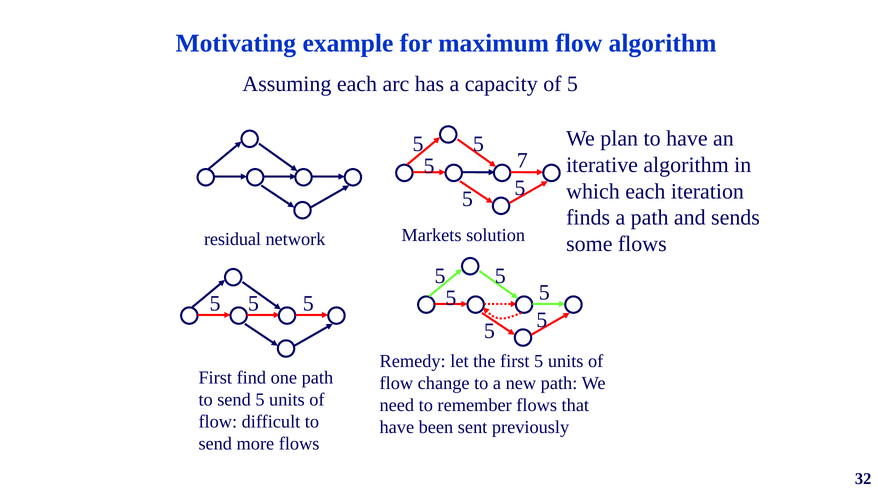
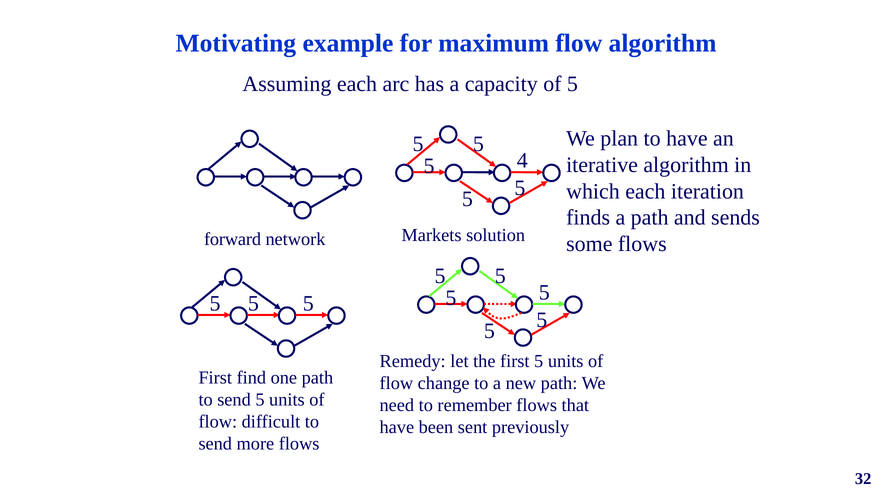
7: 7 -> 4 (522, 161)
residual: residual -> forward (233, 239)
